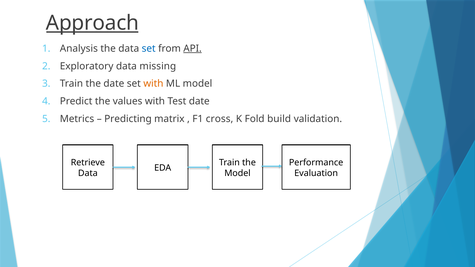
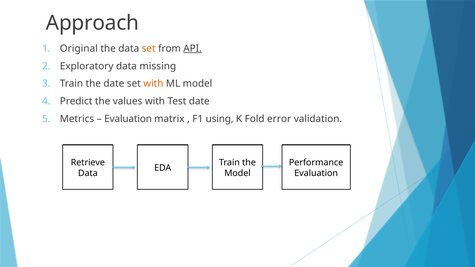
Approach underline: present -> none (92, 23)
Analysis: Analysis -> Original (79, 49)
set colour: blue -> orange (149, 49)
Predicting: Predicting -> Evaluation (128, 119)
cross: cross -> using (220, 119)
build: build -> error (279, 119)
